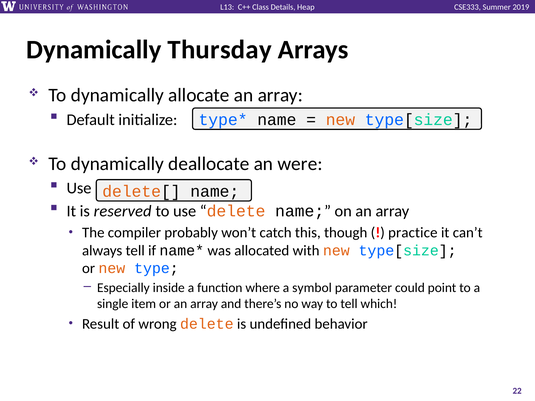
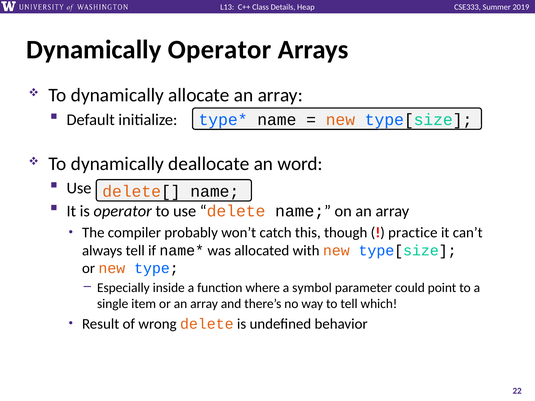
Dynamically Thursday: Thursday -> Operator (220, 50)
were: were -> word (300, 164)
is reserved: reserved -> operator (123, 211)
